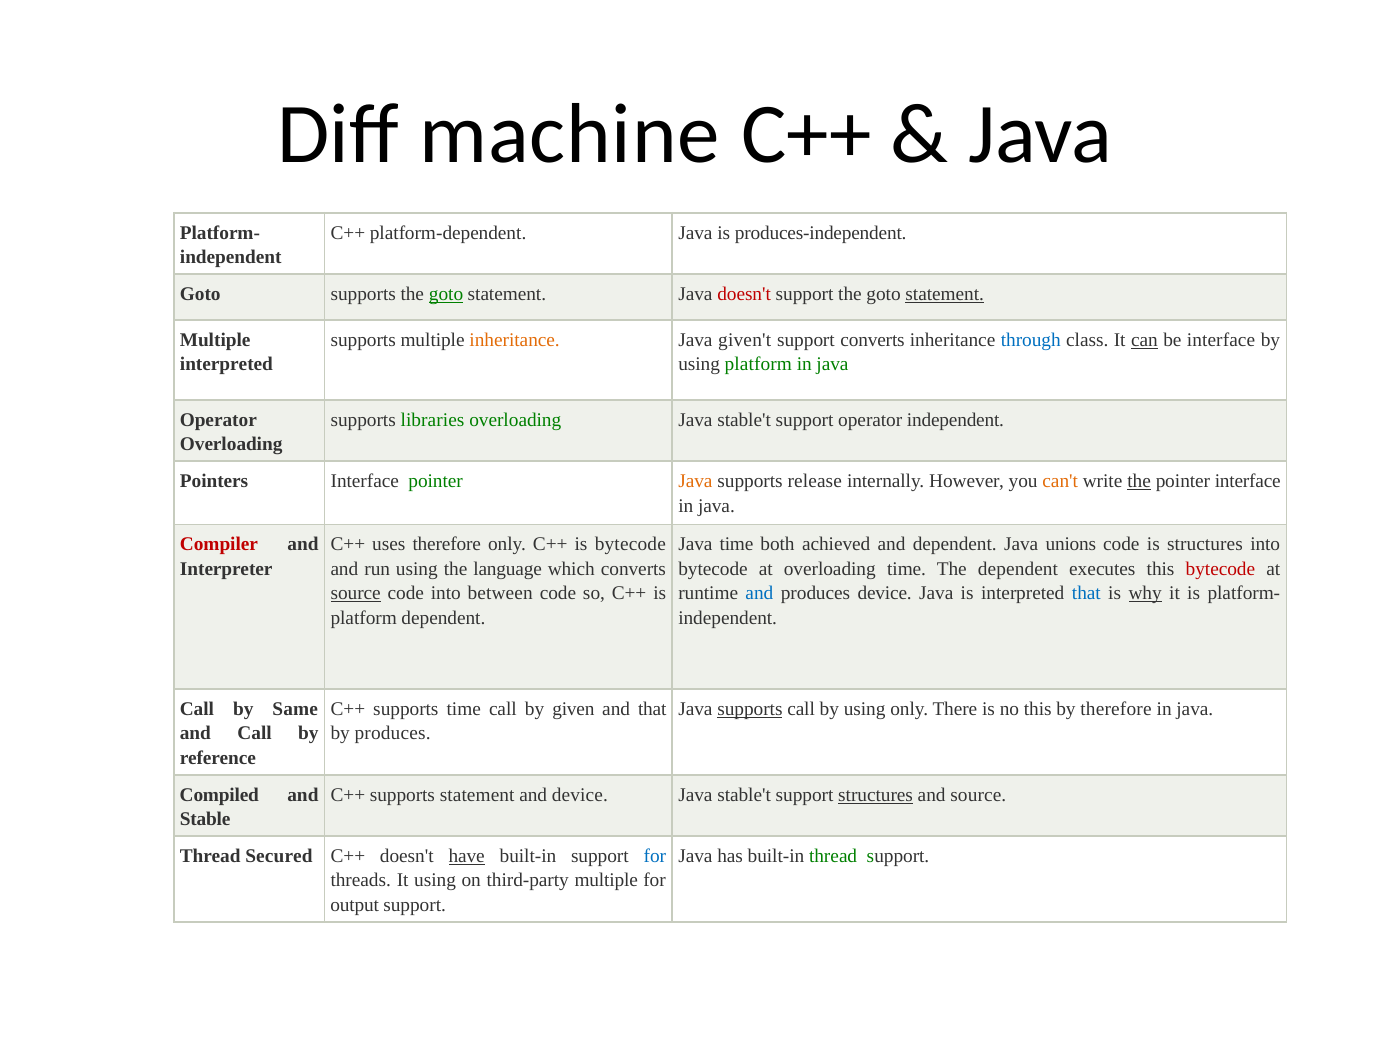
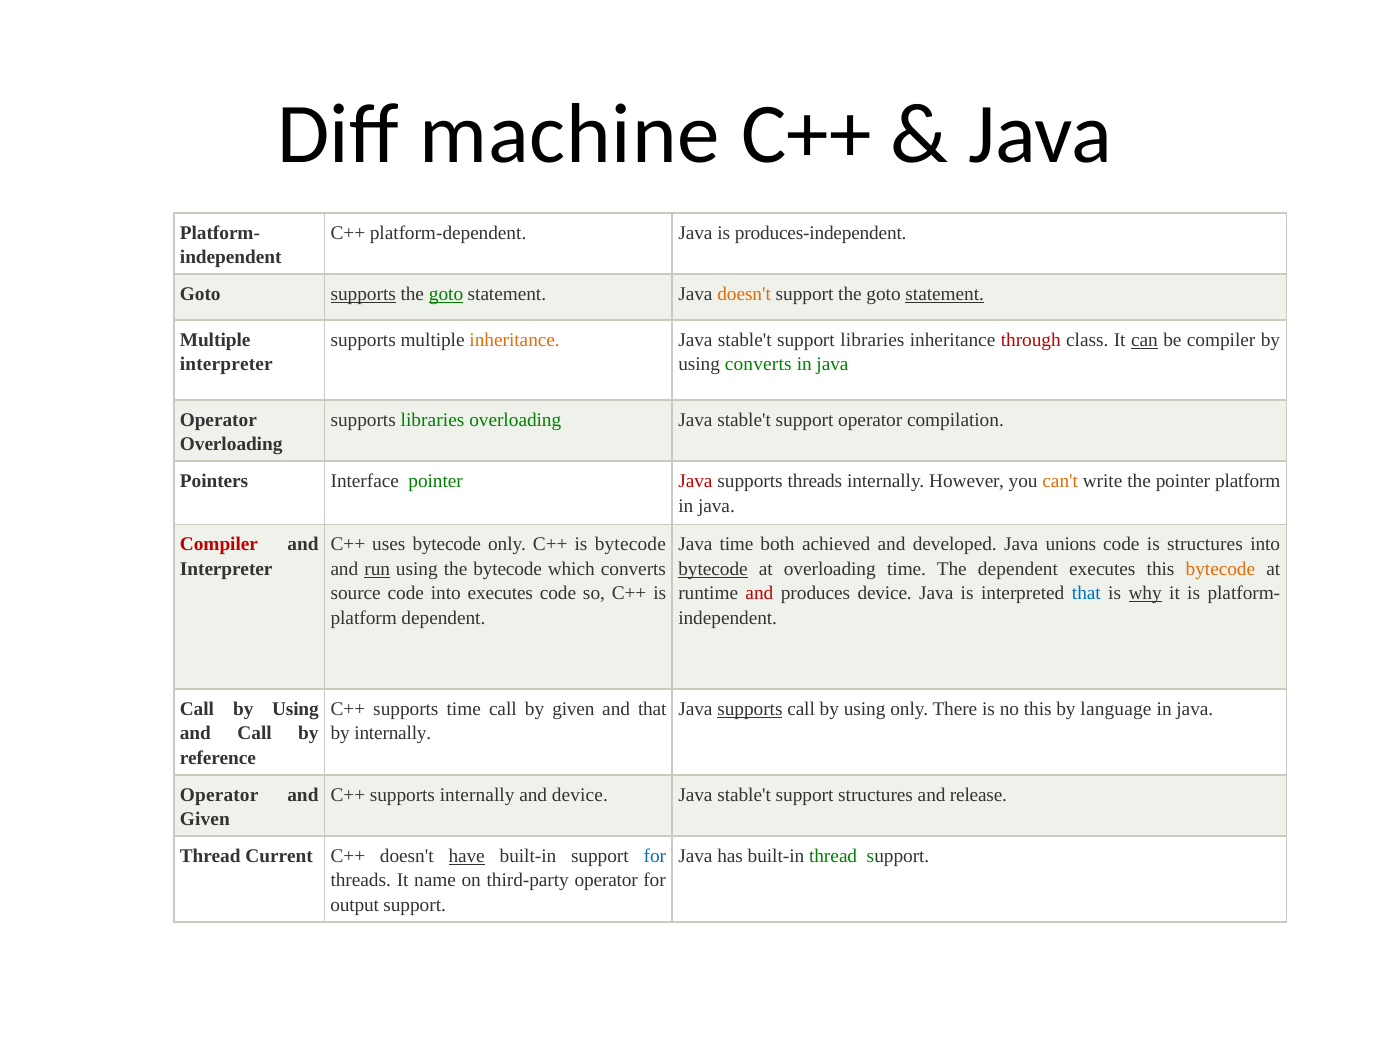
supports underline: none -> present (363, 294)
doesn't colour: red -> orange (744, 294)
given't: given't -> stable't (745, 340)
support converts: converts -> libraries (872, 340)
through colour: blue -> red (1031, 340)
be interface: interface -> compiler (1221, 340)
interpreted: interpreted -> interpreter (226, 364)
using platform: platform -> converts (758, 364)
operator independent: independent -> compilation (955, 420)
Java colour: orange -> red (695, 481)
supports release: release -> threads (815, 481)
the underline: present -> none (1139, 481)
pointer interface: interface -> platform (1248, 481)
uses therefore: therefore -> bytecode (447, 544)
and dependent: dependent -> developed (955, 544)
run underline: none -> present (377, 568)
the language: language -> bytecode (508, 568)
bytecode underline: none -> present (713, 568)
bytecode colour: red -> orange (1220, 568)
source underline: present -> none (356, 593)
into between: between -> executes (500, 593)
and colour: blue -> red (759, 593)
Same: Same -> Using (295, 709)
by therefore: therefore -> language (1116, 709)
by produces: produces -> internally (393, 733)
Compiled: Compiled -> Operator (219, 794)
supports statement: statement -> internally (477, 794)
structures underline: present -> none (876, 794)
and source: source -> release (978, 794)
Stable: Stable -> Given (205, 819)
Secured: Secured -> Current (279, 855)
It using: using -> name (435, 880)
third-party multiple: multiple -> operator (606, 880)
